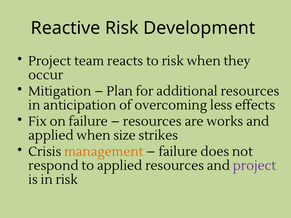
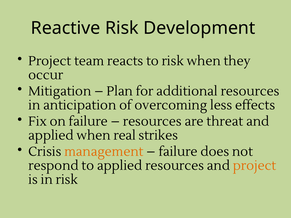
works: works -> threat (225, 122)
size: size -> real (125, 136)
project colour: purple -> orange (254, 166)
